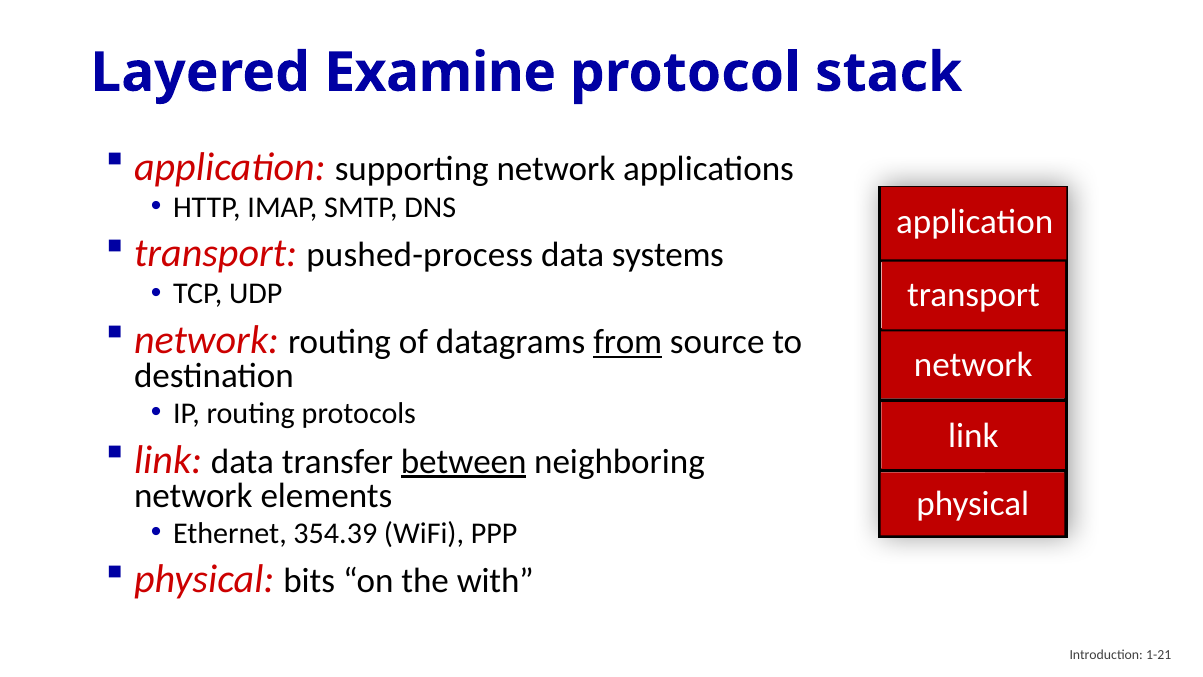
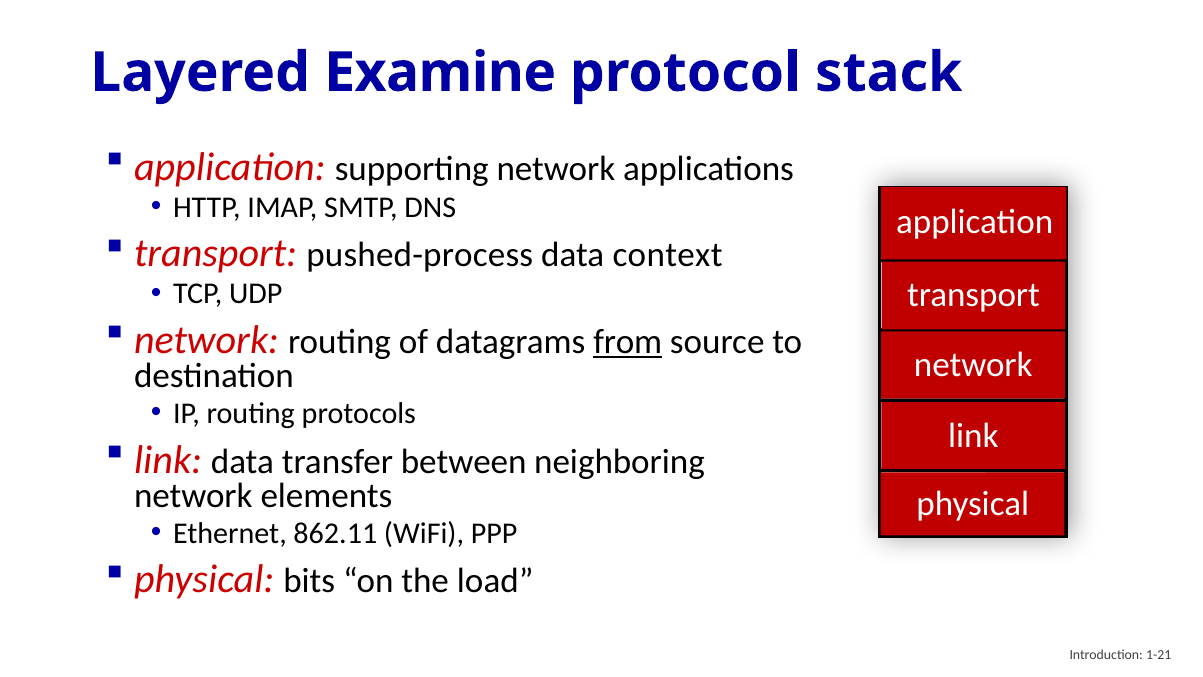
systems: systems -> context (668, 255)
between underline: present -> none (464, 461)
354.39: 354.39 -> 862.11 (335, 534)
with: with -> load (495, 581)
